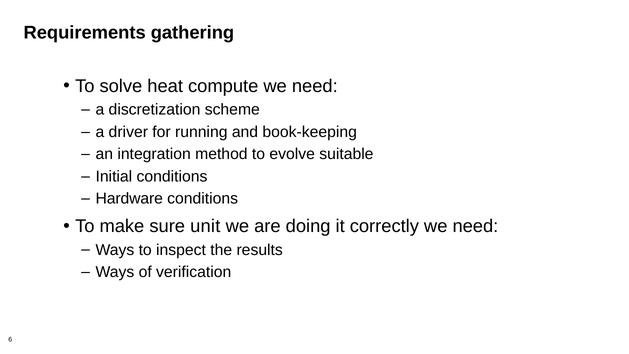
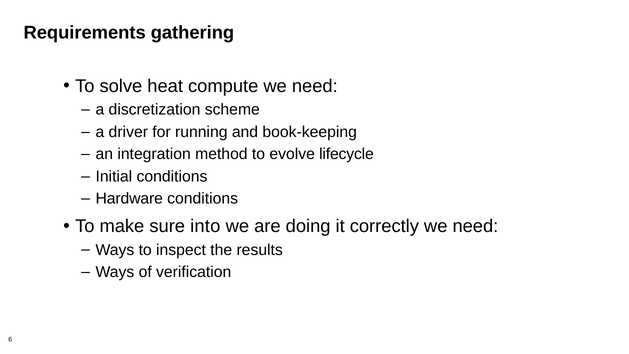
suitable: suitable -> lifecycle (346, 154)
unit: unit -> into (205, 226)
